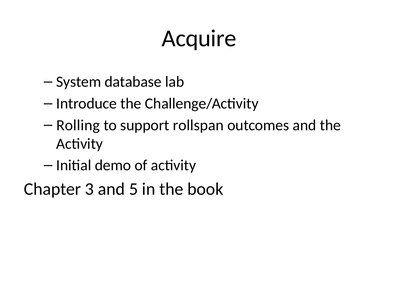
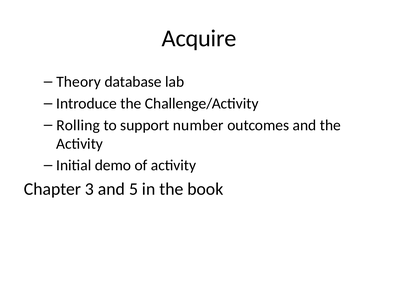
System: System -> Theory (79, 82)
rollspan: rollspan -> number (198, 125)
